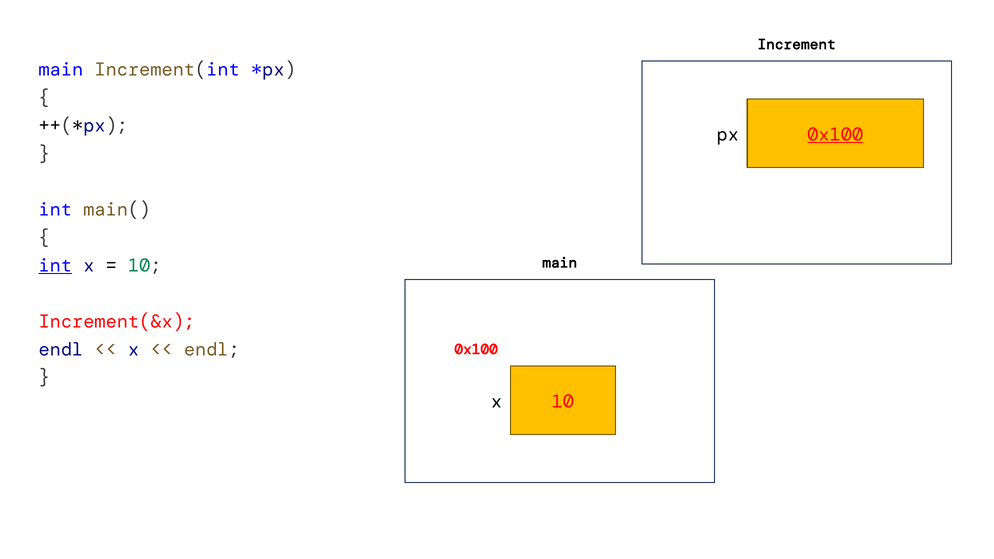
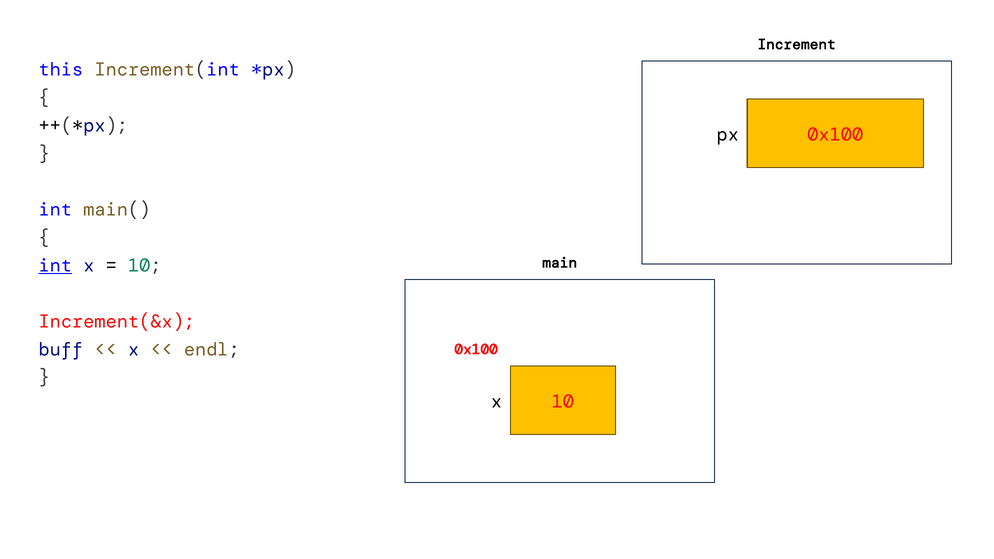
main: main -> this (61, 70)
0x100 underline: present -> none (835, 135)
endl: endl -> buff (61, 349)
